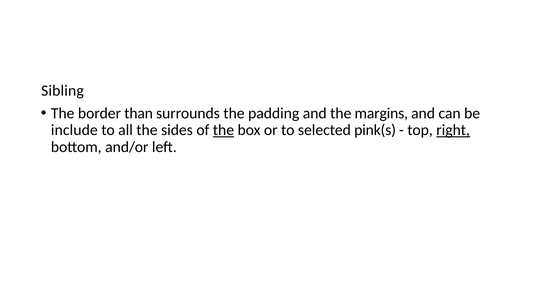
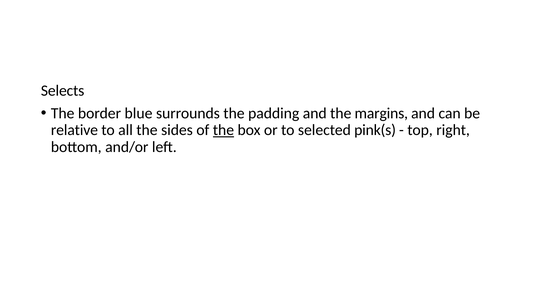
Sibling: Sibling -> Selects (63, 91)
than: than -> blue (139, 113)
include: include -> relative (74, 130)
right underline: present -> none (453, 130)
